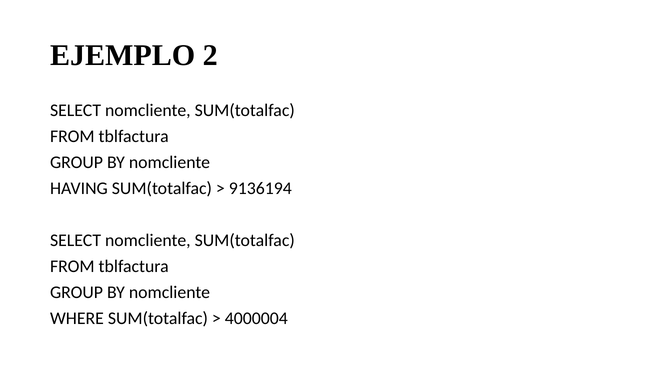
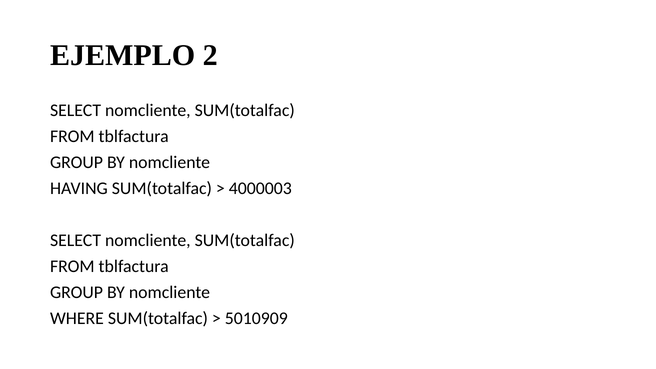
9136194: 9136194 -> 4000003 (260, 188)
4000004: 4000004 -> 5010909 (256, 318)
